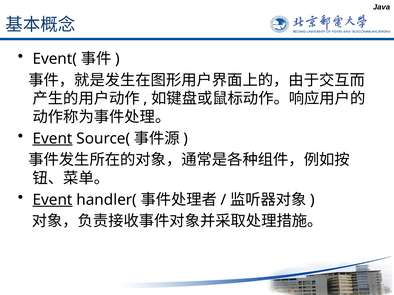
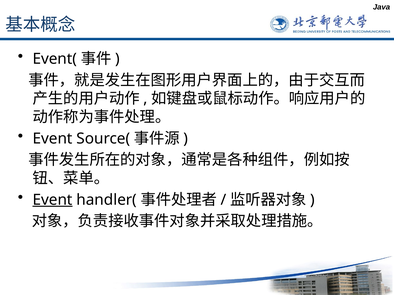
Event underline: present -> none (53, 139)
